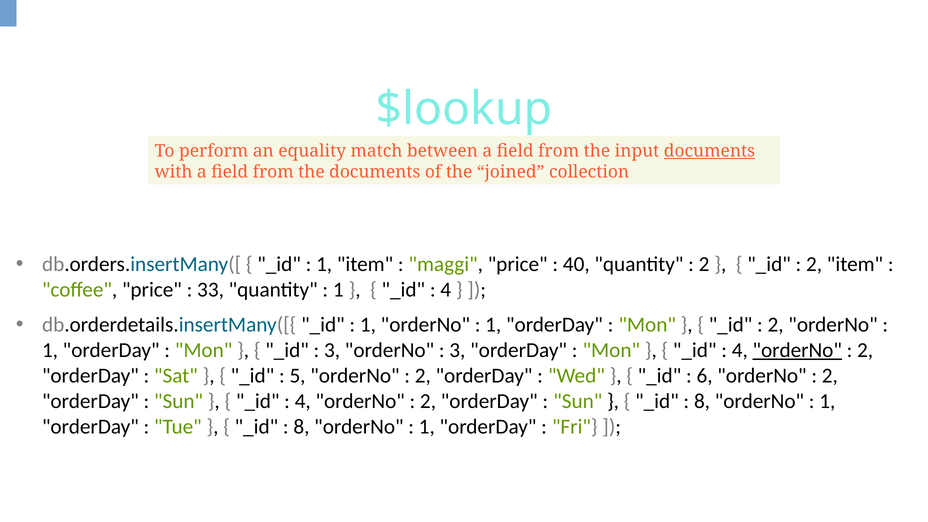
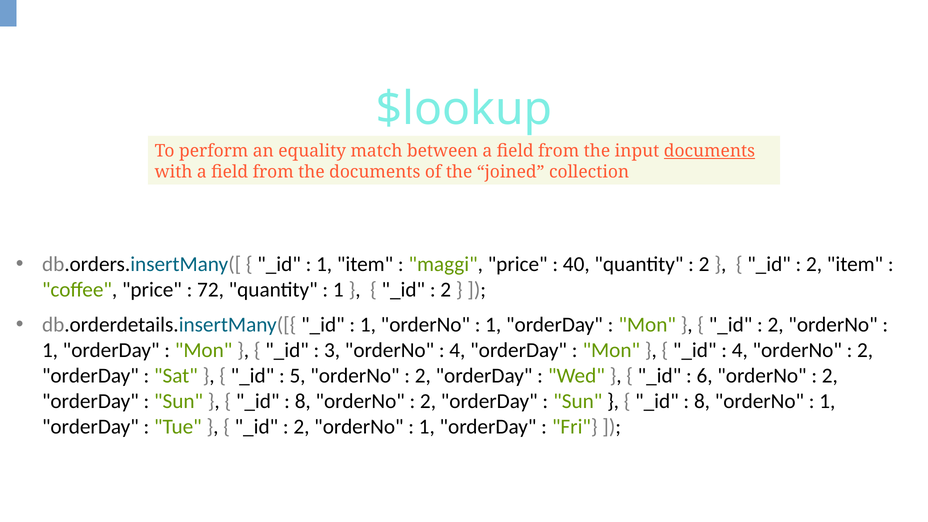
33: 33 -> 72 (211, 290)
4: 4 -> 2 (446, 290)
3: 3 -> 4 (457, 350)
orderNo underline: present -> none (797, 350)
4: 4 -> 8 (303, 401)
8: 8 -> 2 (302, 427)
